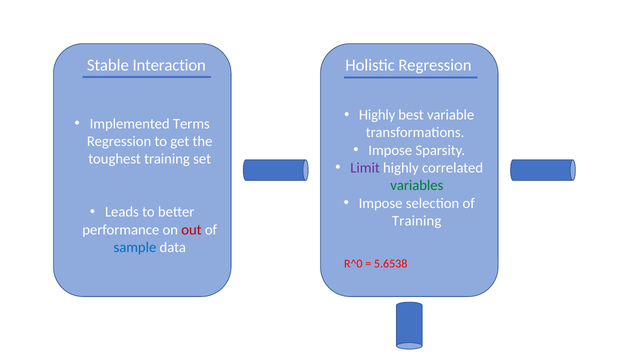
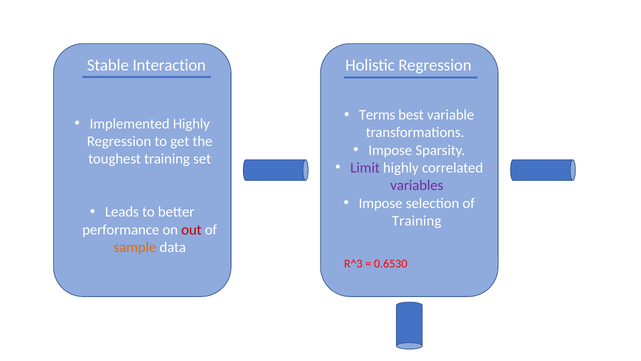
Highly: Highly -> Terms (377, 115)
Implemented Terms: Terms -> Highly (191, 124)
variables colour: green -> purple (417, 185)
sample colour: blue -> orange (135, 247)
R^0: R^0 -> R^3 (353, 264)
5.6538: 5.6538 -> 0.6530 (391, 264)
